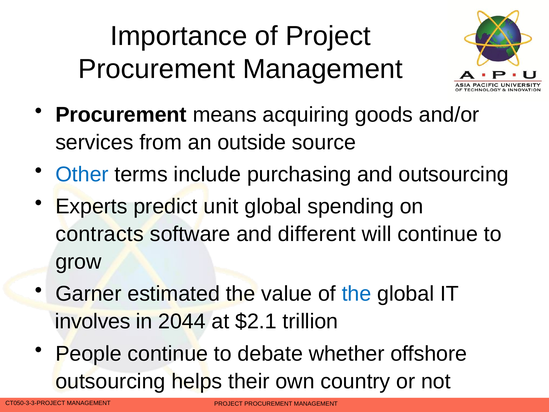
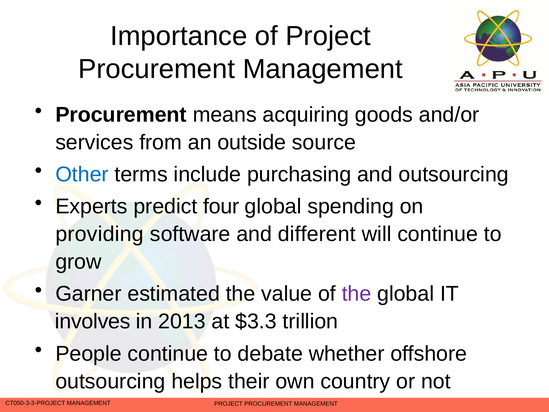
unit: unit -> four (221, 206)
contracts: contracts -> providing (100, 234)
the colour: blue -> purple (357, 294)
2044: 2044 -> 2013 (182, 321)
$2.1: $2.1 -> $3.3 (256, 321)
